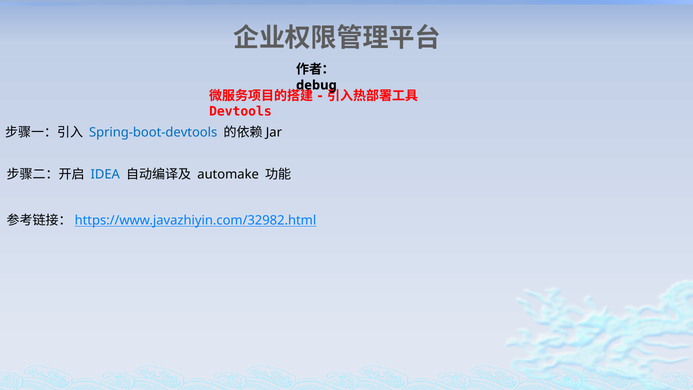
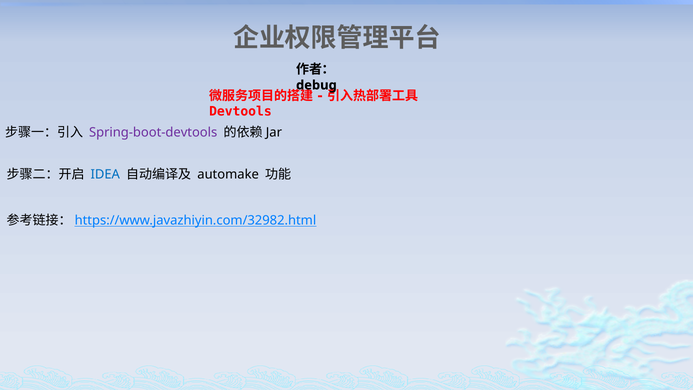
Spring-boot-devtools colour: blue -> purple (153, 132)
